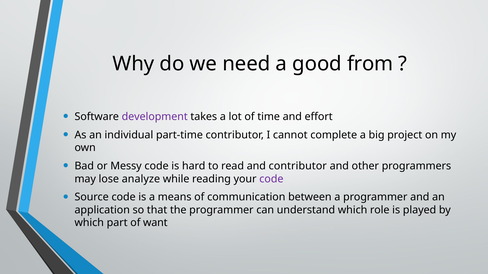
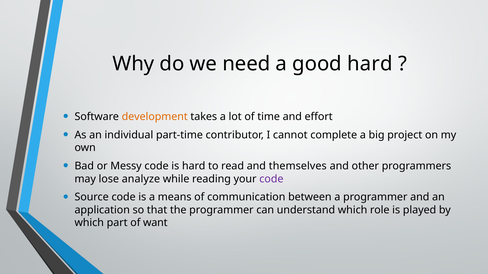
good from: from -> hard (370, 64)
development colour: purple -> orange (155, 117)
and contributor: contributor -> themselves (298, 166)
